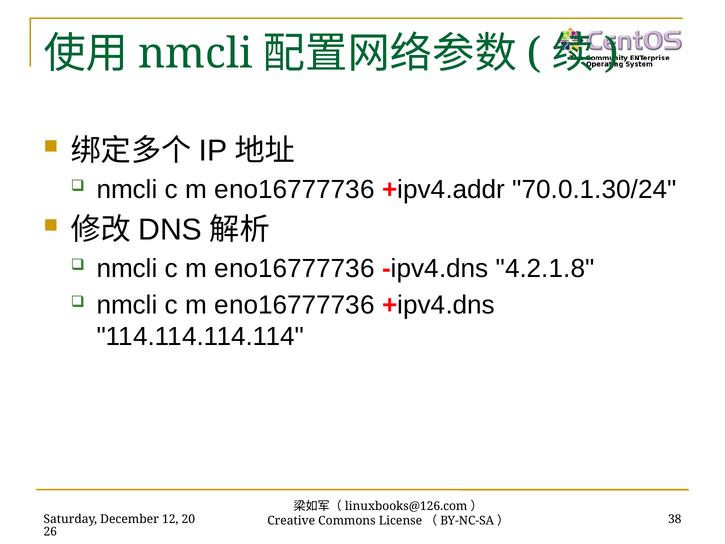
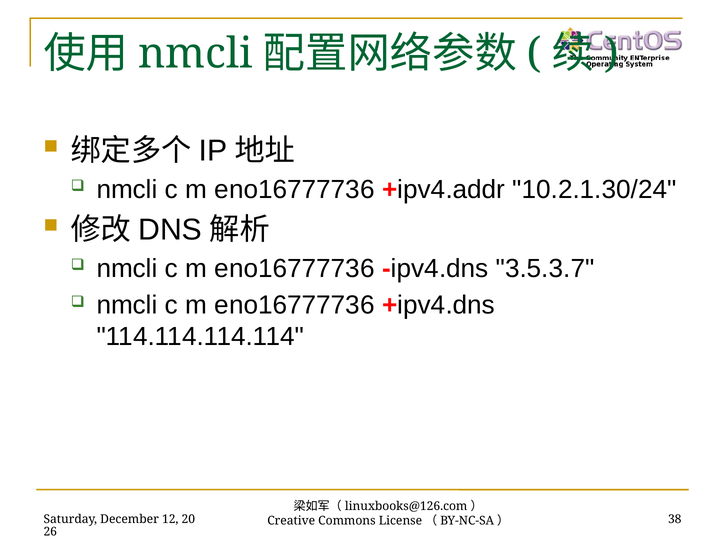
70.0.1.30/24: 70.0.1.30/24 -> 10.2.1.30/24 (594, 190)
4.2.1.8: 4.2.1.8 -> 3.5.3.7 (545, 268)
